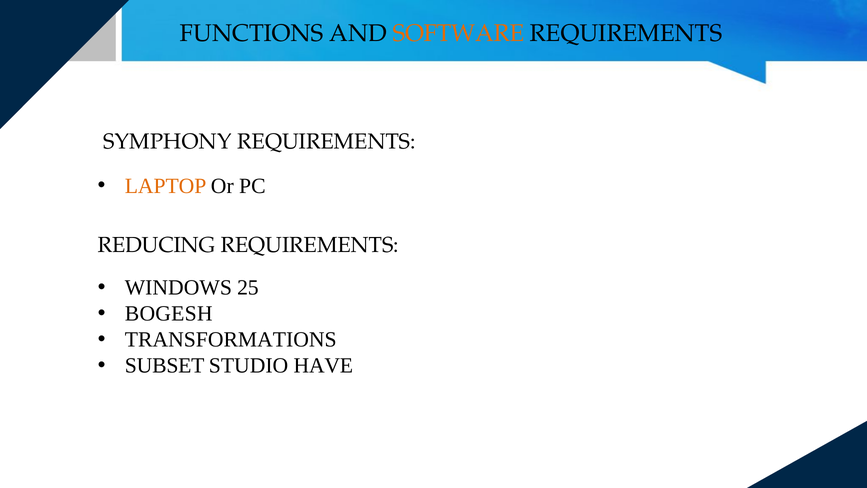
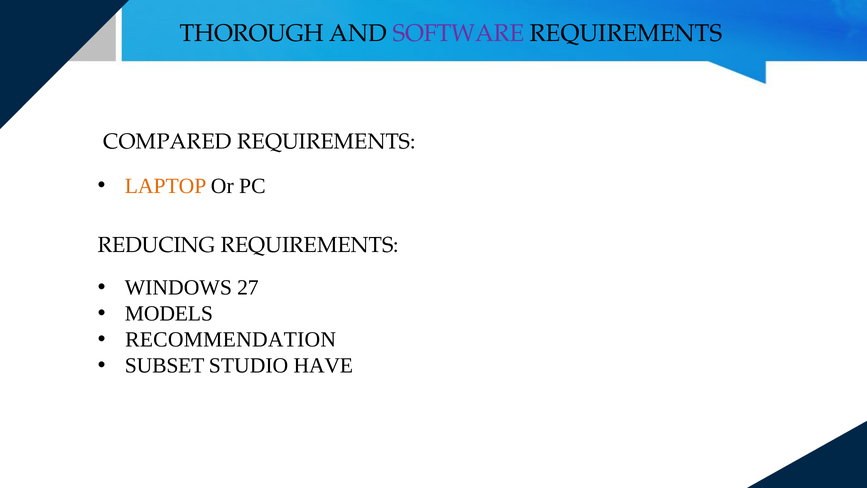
FUNCTIONS: FUNCTIONS -> THOROUGH (252, 34)
SOFTWARE colour: orange -> purple (458, 34)
SYMPHONY: SYMPHONY -> COMPARED (167, 141)
25: 25 -> 27 (248, 287)
BOGESH: BOGESH -> MODELS (169, 313)
TRANSFORMATIONS: TRANSFORMATIONS -> RECOMMENDATION (231, 339)
